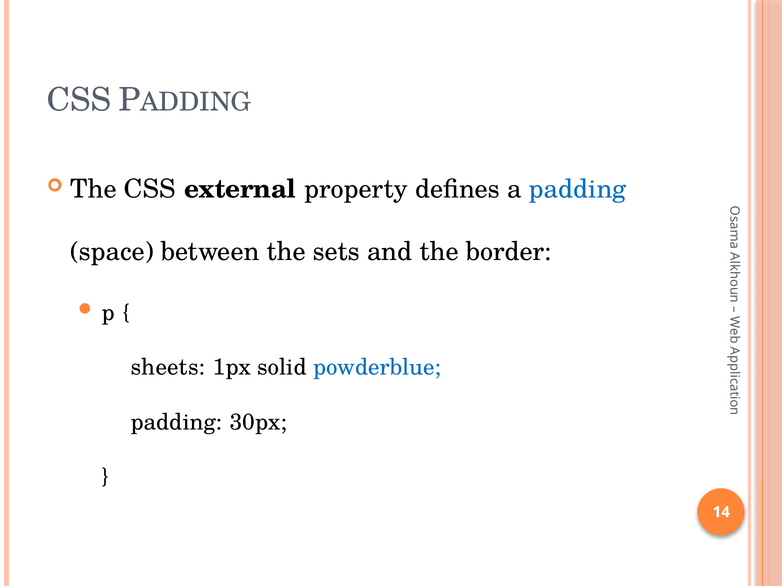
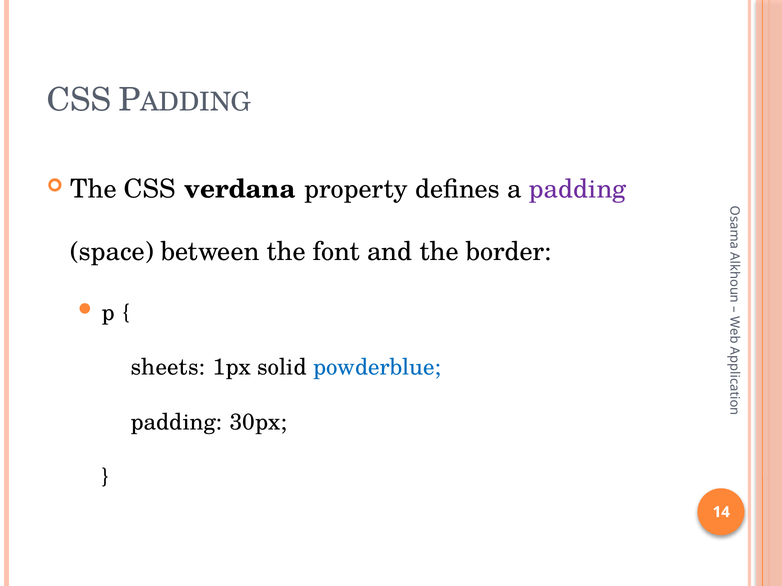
external: external -> verdana (240, 189)
padding colour: blue -> purple (578, 189)
sets: sets -> font (337, 252)
